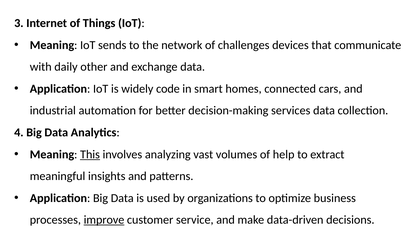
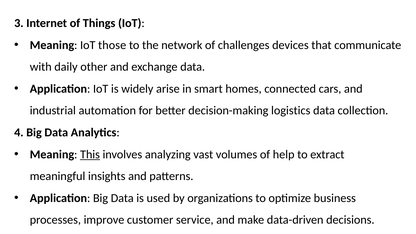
sends: sends -> those (112, 45)
code: code -> arise (168, 89)
services: services -> logistics (291, 111)
improve underline: present -> none (104, 220)
